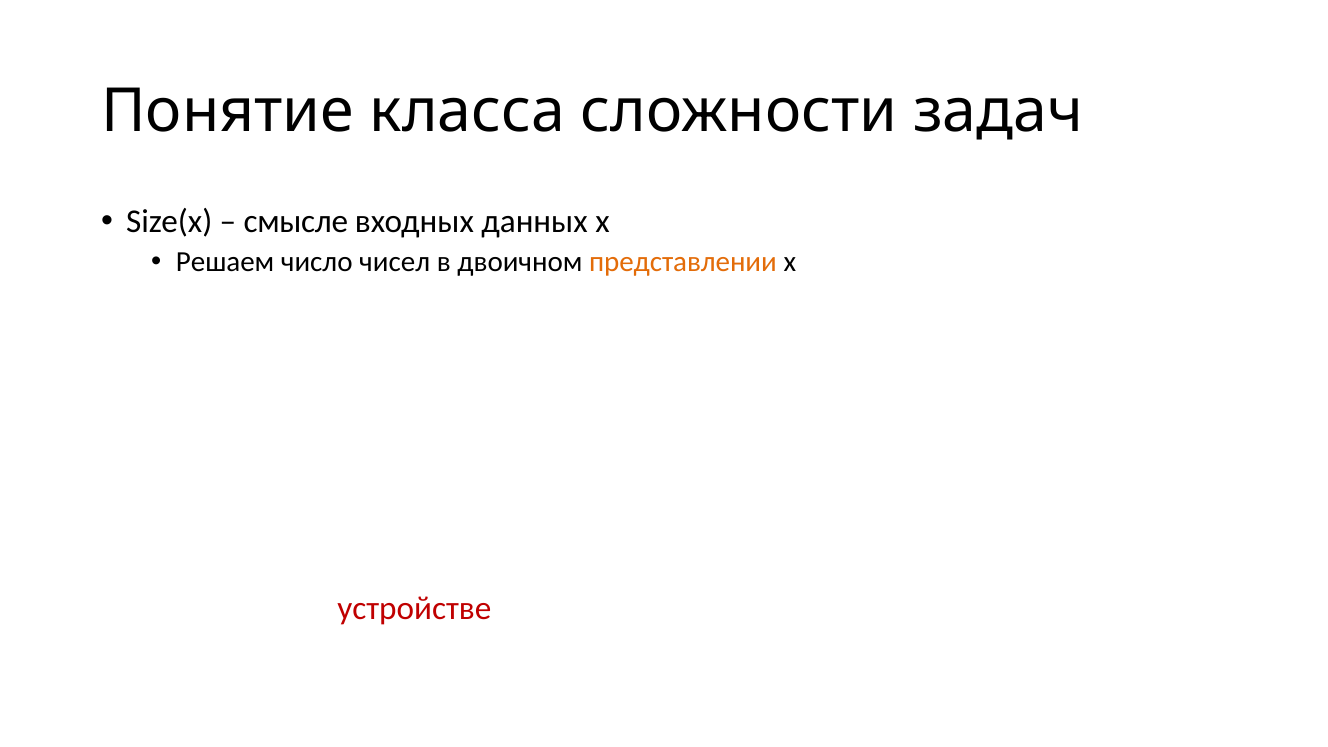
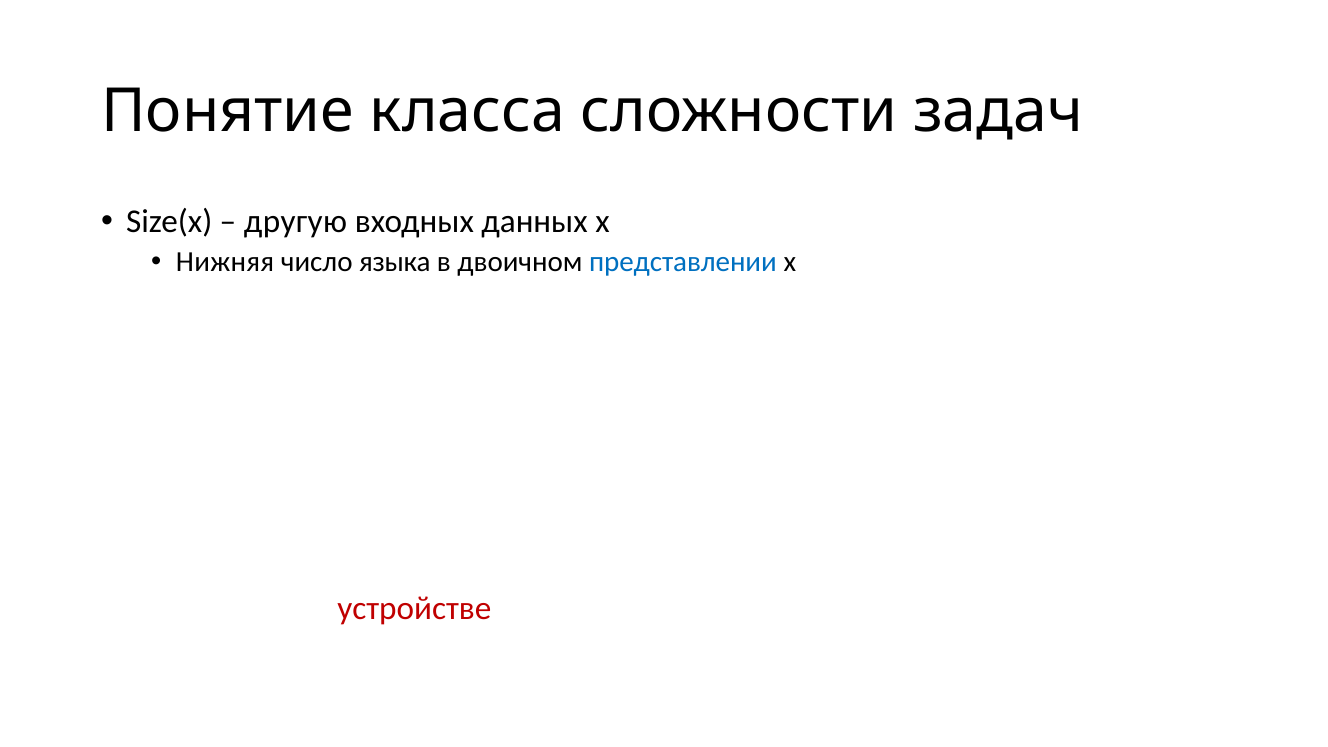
смысле: смысле -> другую (295, 222)
Решаем: Решаем -> Нижняя (225, 262)
чисел: чисел -> языка (395, 262)
представлении colour: orange -> blue (683, 262)
